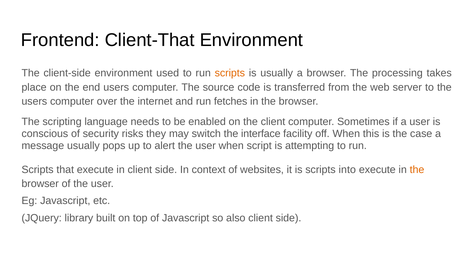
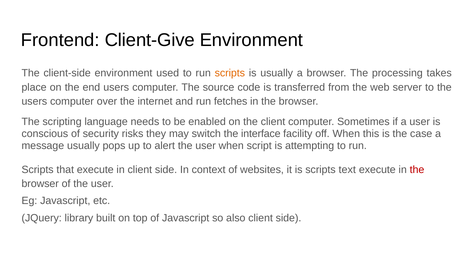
Client-That: Client-That -> Client-Give (150, 40)
into: into -> text (347, 170)
the colour: orange -> red (417, 170)
